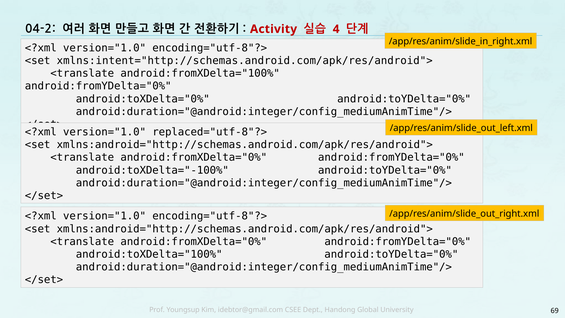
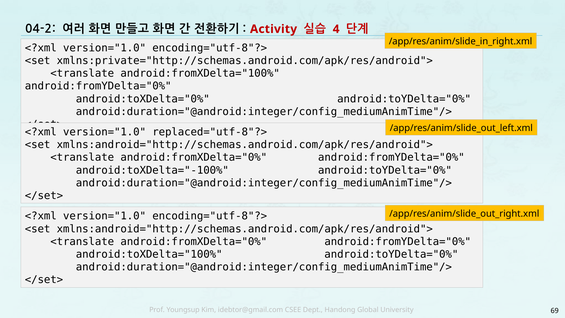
xmlns:intent="http://schemas.android.com/apk/res/android">: xmlns:intent="http://schemas.android.com/apk/res/android"> -> xmlns:private="http://schemas.android.com/apk/res/android"> (245, 61)
